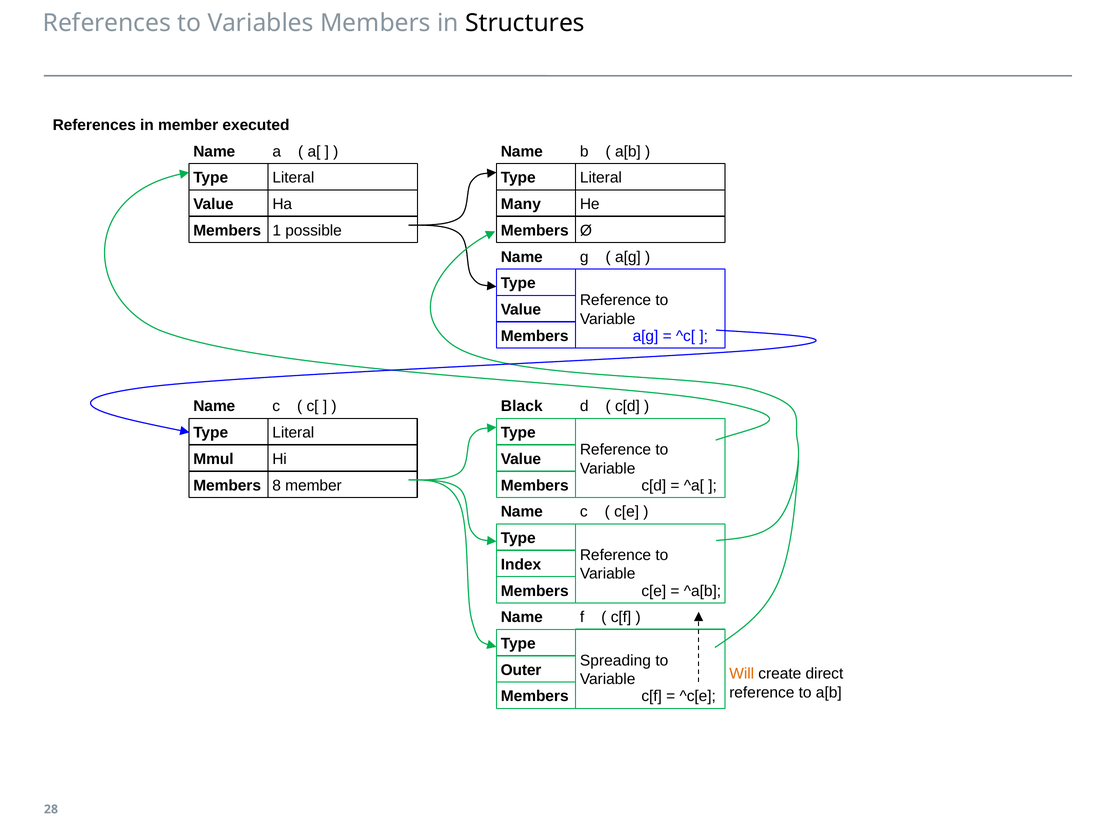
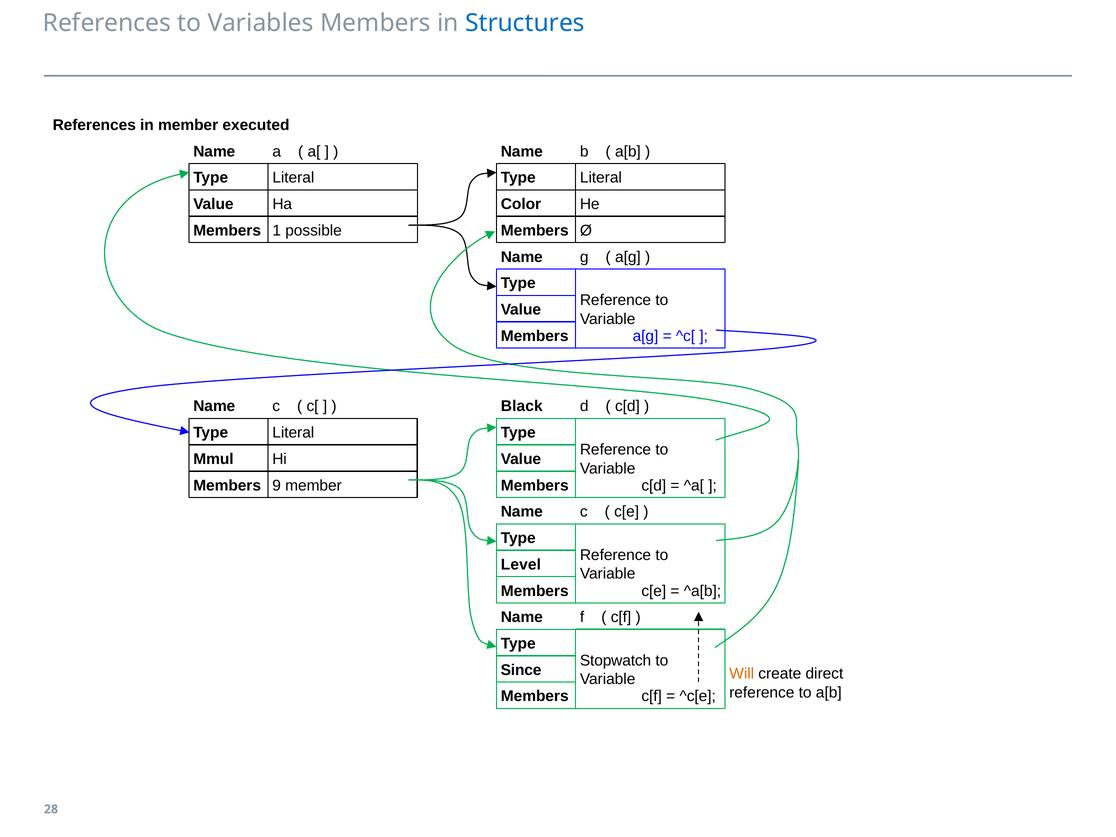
Structures colour: black -> blue (525, 23)
Many: Many -> Color (521, 204)
8: 8 -> 9 (277, 485)
Index: Index -> Level (521, 565)
Spreading: Spreading -> Stopwatch (616, 661)
Outer: Outer -> Since (521, 670)
